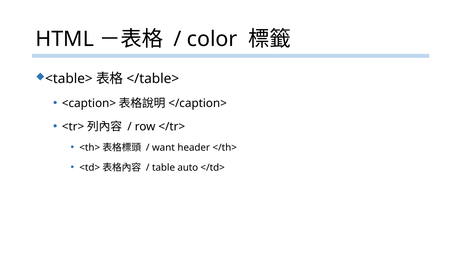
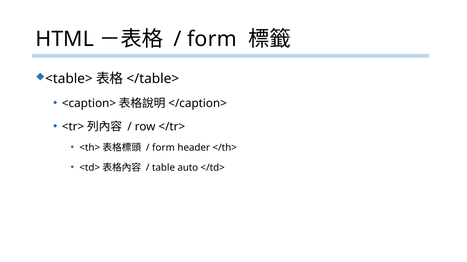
color: color -> form (212, 39)
want: want -> form (163, 148)
